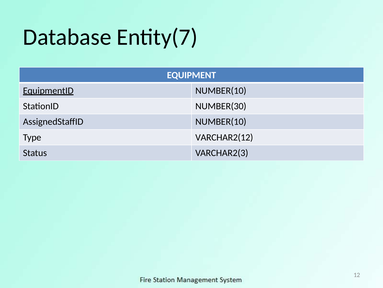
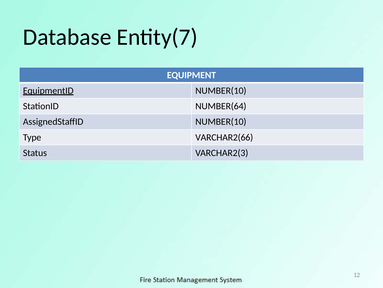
NUMBER(30: NUMBER(30 -> NUMBER(64 (221, 106)
VARCHAR2(12: VARCHAR2(12 -> VARCHAR2(66 (224, 137)
